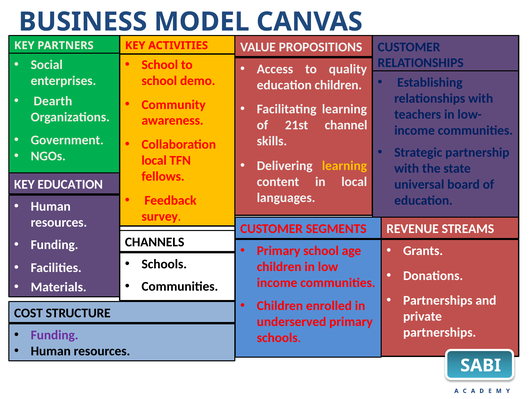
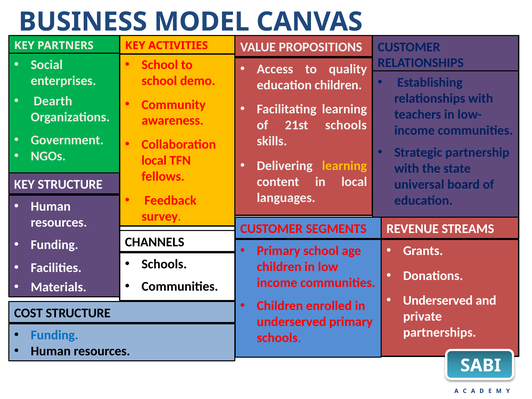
21st channel: channel -> schools (346, 125)
KEY EDUCATION: EDUCATION -> STRUCTURE (70, 184)
Partnerships: Partnerships -> Underserved (438, 301)
Funding colour: purple -> blue (55, 335)
